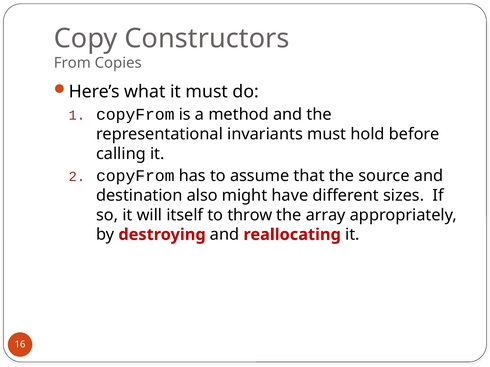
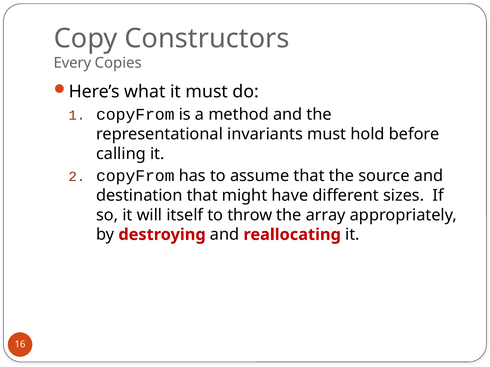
From: From -> Every (72, 63)
destination also: also -> that (202, 196)
